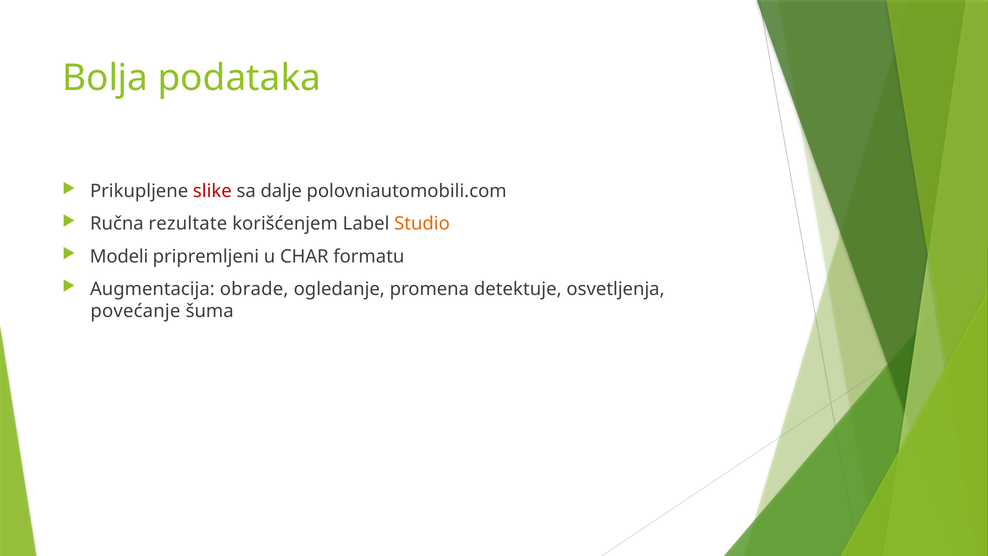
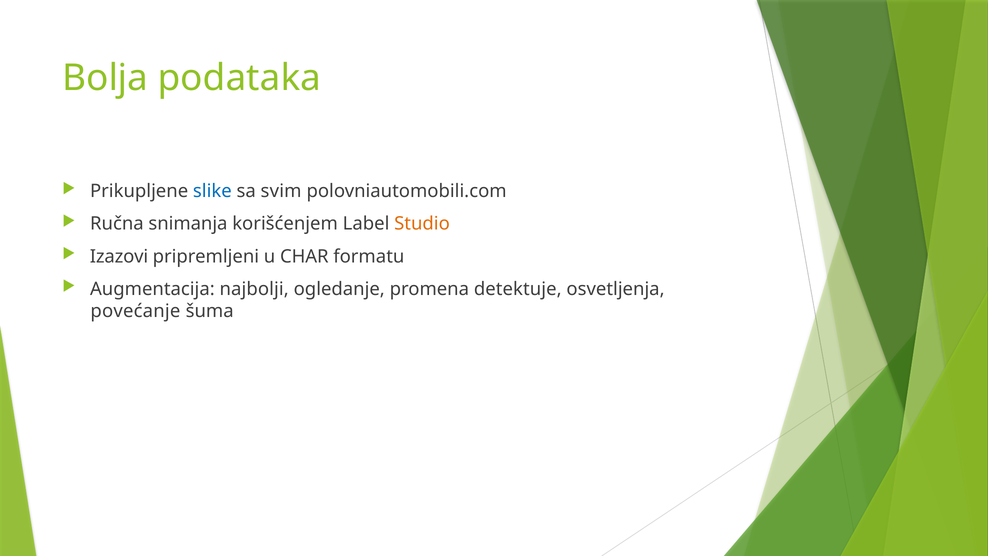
slike colour: red -> blue (212, 191)
dalje: dalje -> svim (281, 191)
rezultate: rezultate -> snimanja (188, 224)
Modeli: Modeli -> Izazovi (119, 256)
obrade: obrade -> najbolji (254, 289)
